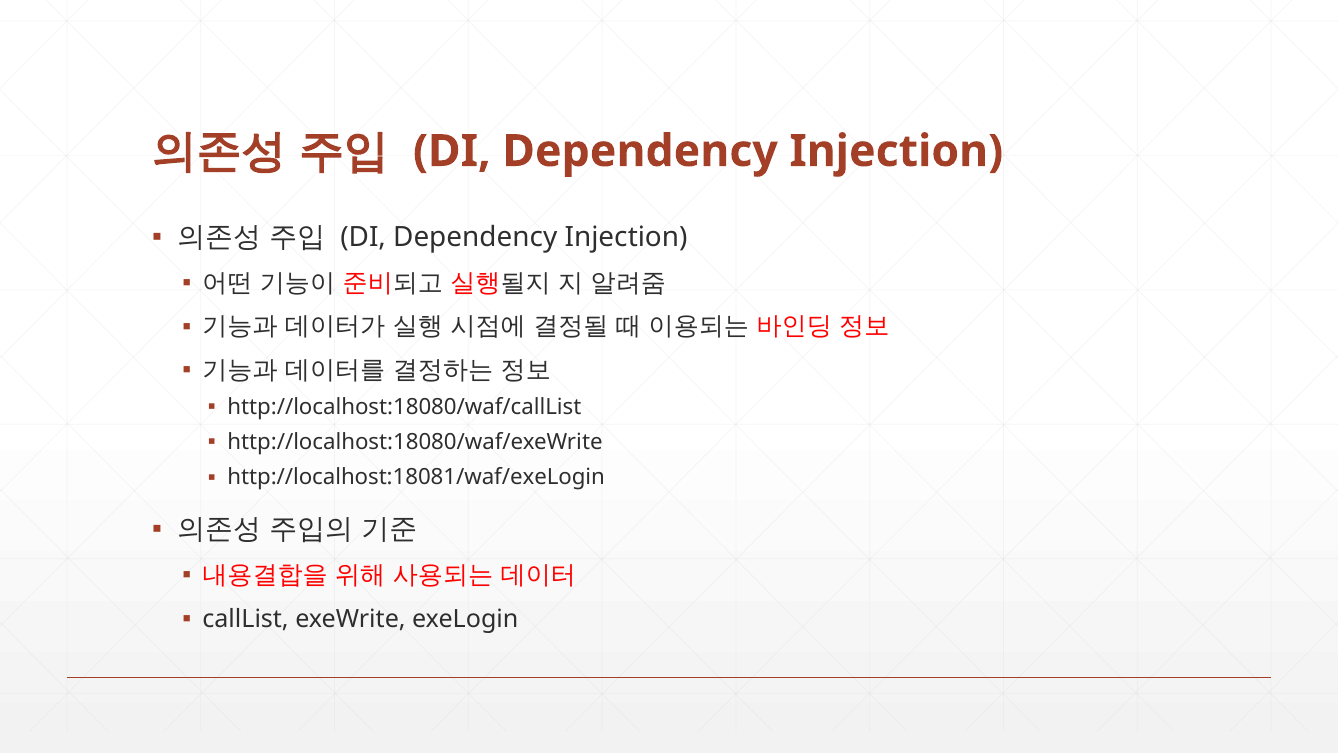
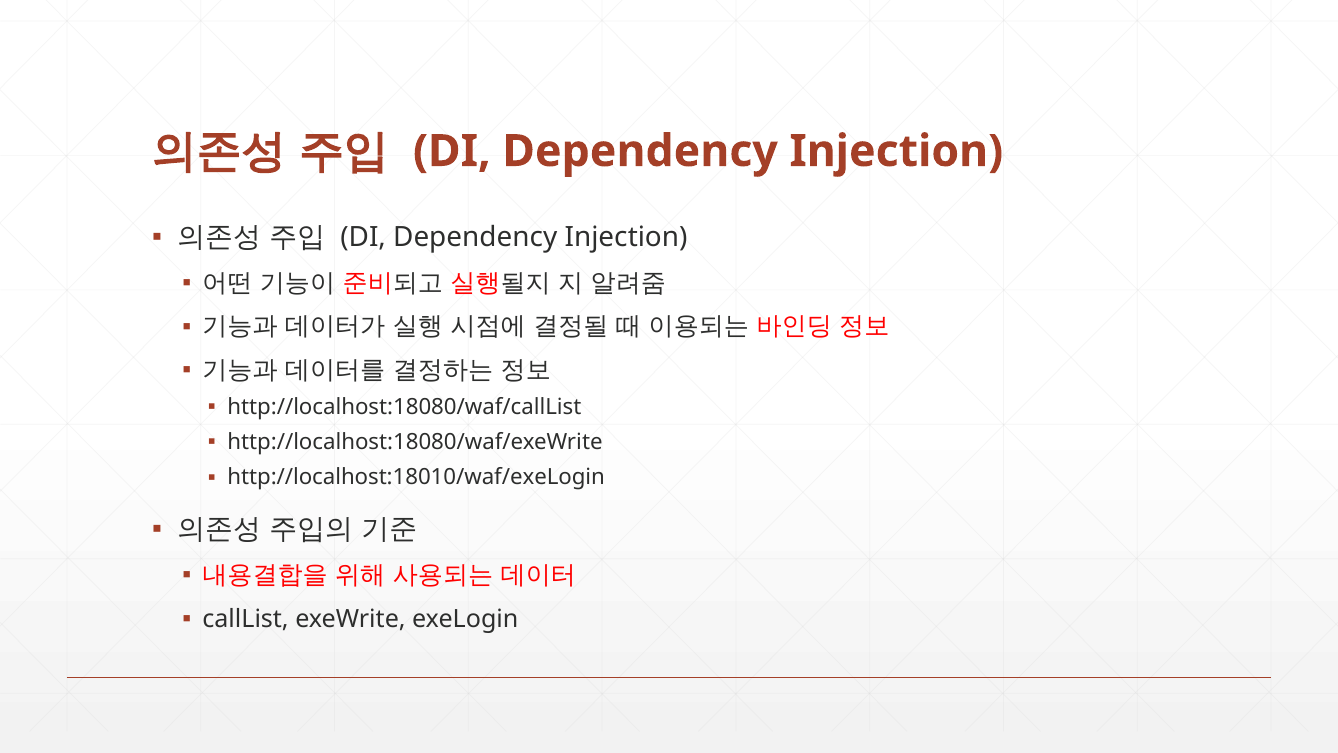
http://localhost:18081/waf/exeLogin: http://localhost:18081/waf/exeLogin -> http://localhost:18010/waf/exeLogin (416, 477)
